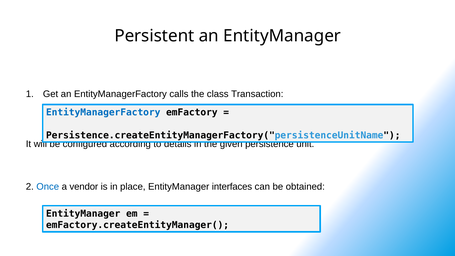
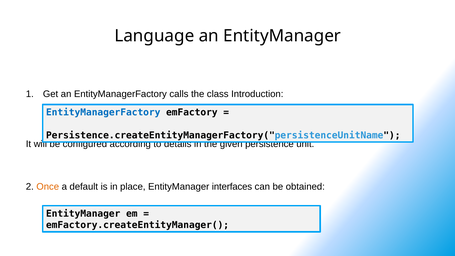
Persistent: Persistent -> Language (154, 36)
Transaction: Transaction -> Introduction (257, 94)
Once colour: blue -> orange (48, 187)
vendor: vendor -> default (84, 187)
